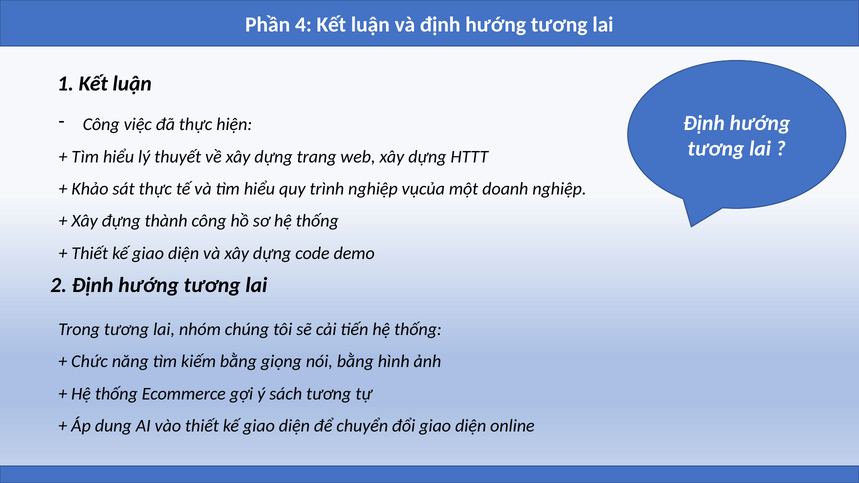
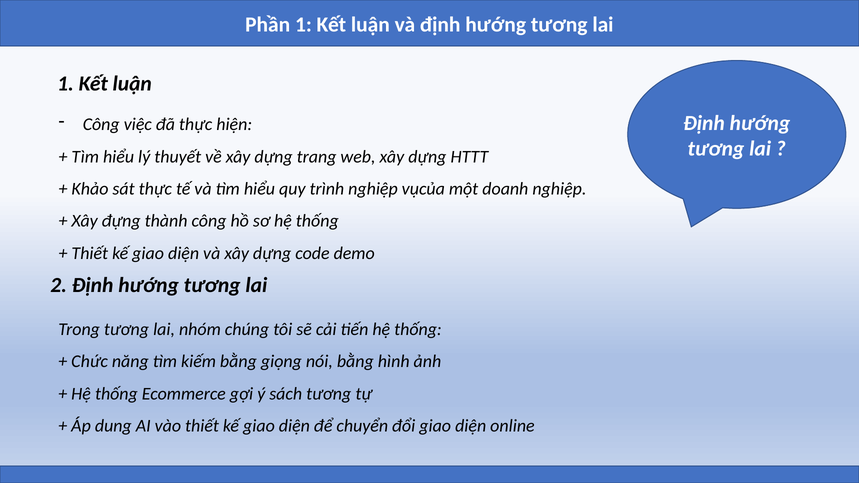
Phần 4: 4 -> 1 (303, 24)
